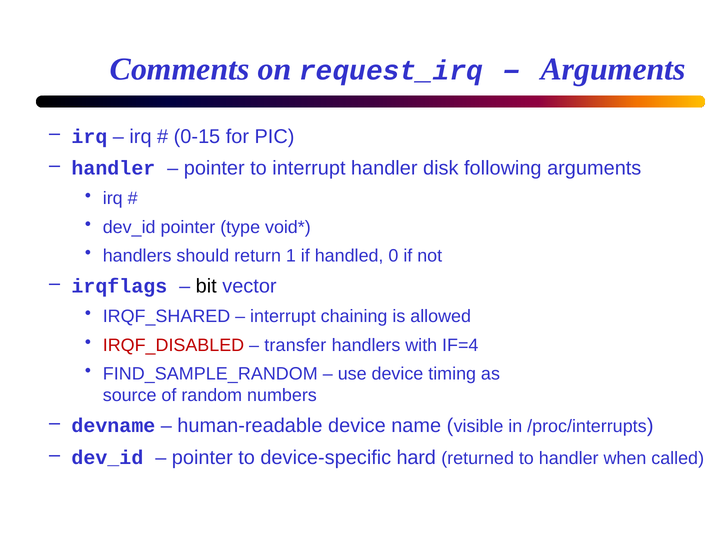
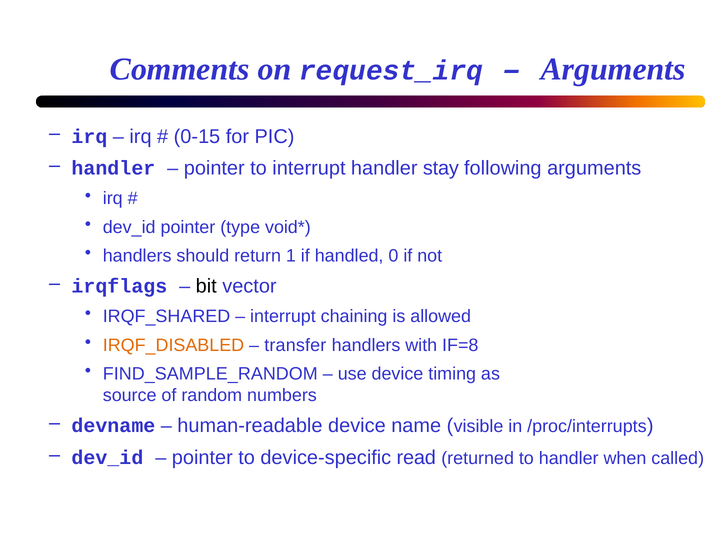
disk: disk -> stay (441, 168)
IRQF_DISABLED colour: red -> orange (173, 345)
IF=4: IF=4 -> IF=8 (460, 345)
hard: hard -> read (416, 458)
